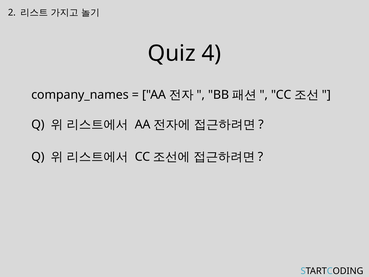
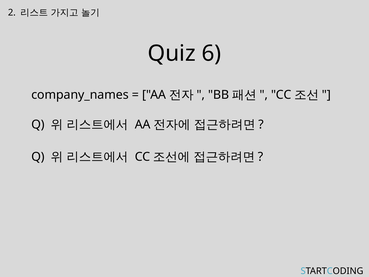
4: 4 -> 6 (211, 53)
